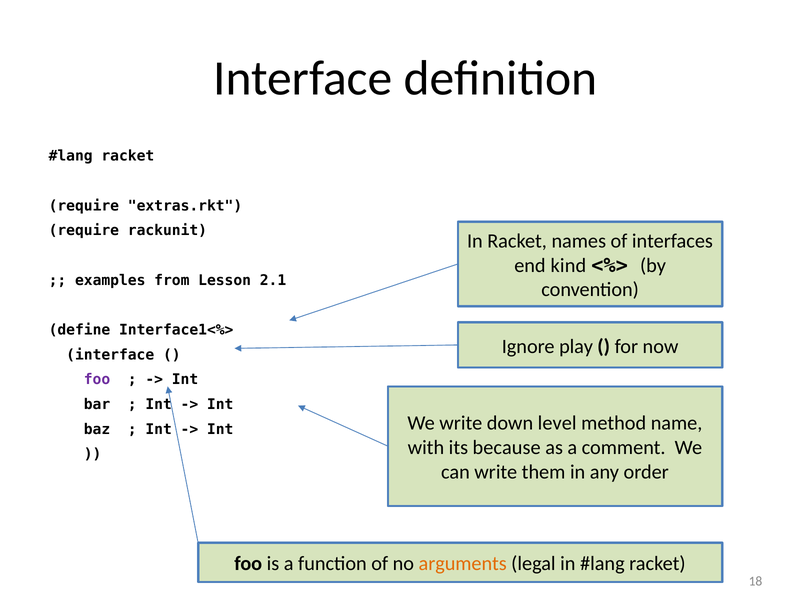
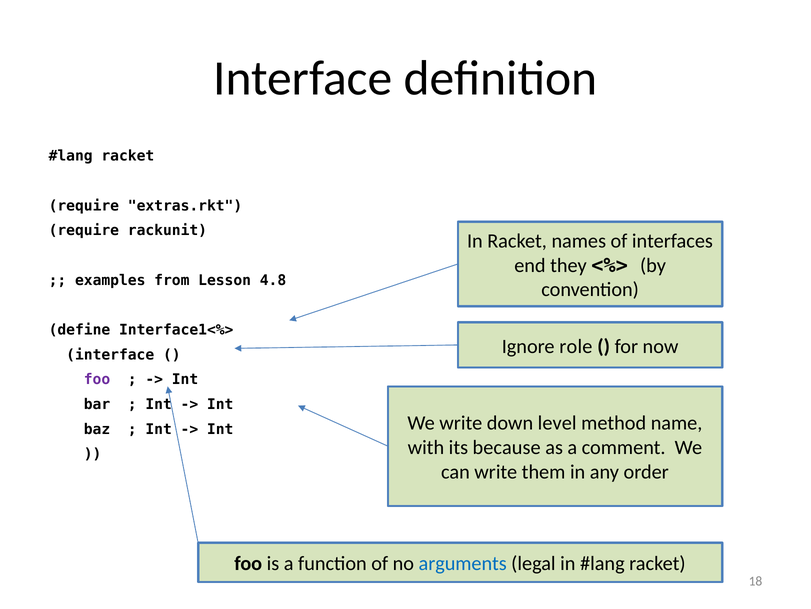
kind: kind -> they (568, 265)
2.1: 2.1 -> 4.8 (273, 280)
play: play -> role (576, 346)
arguments colour: orange -> blue (463, 563)
